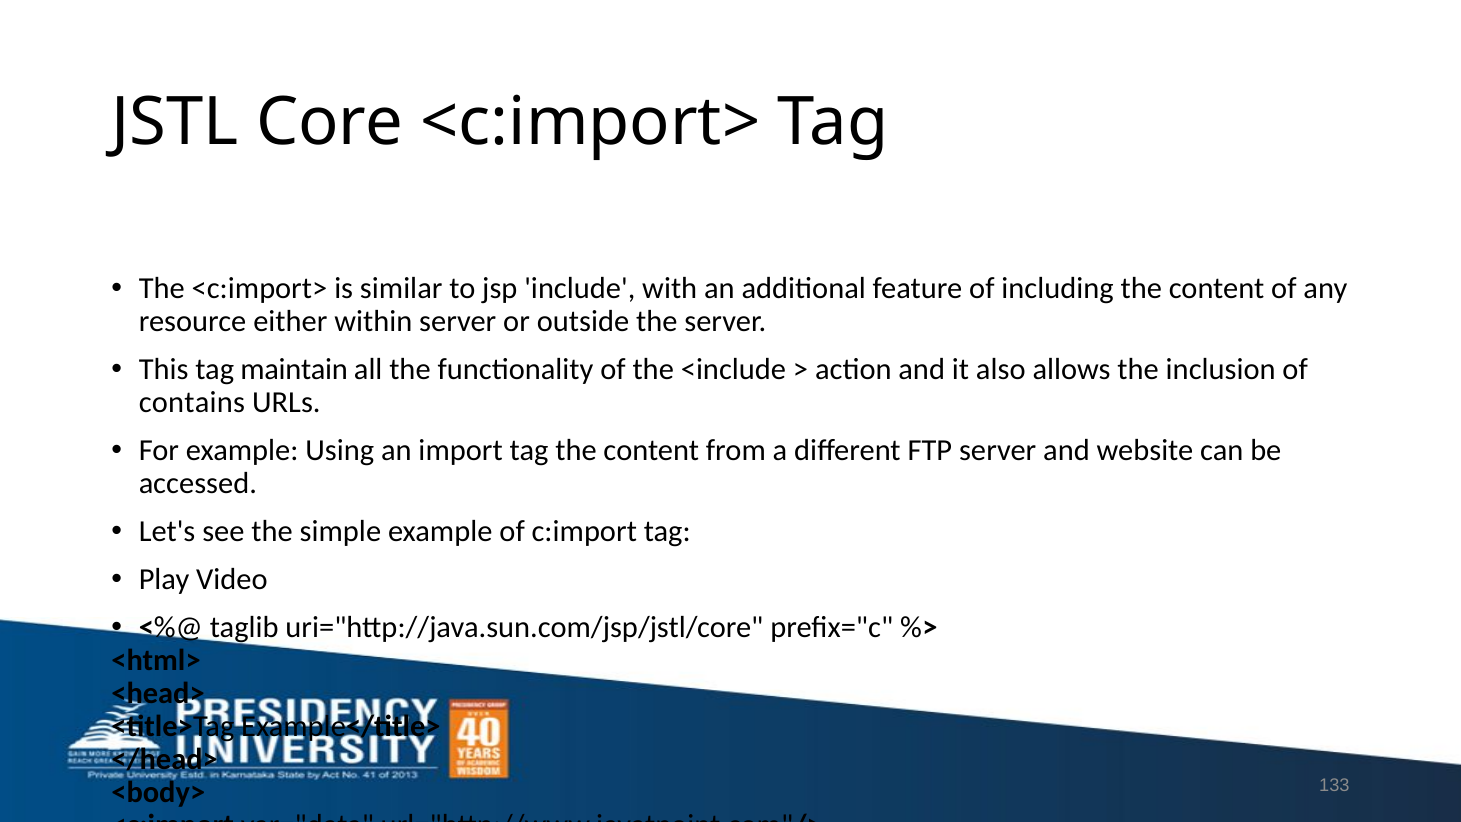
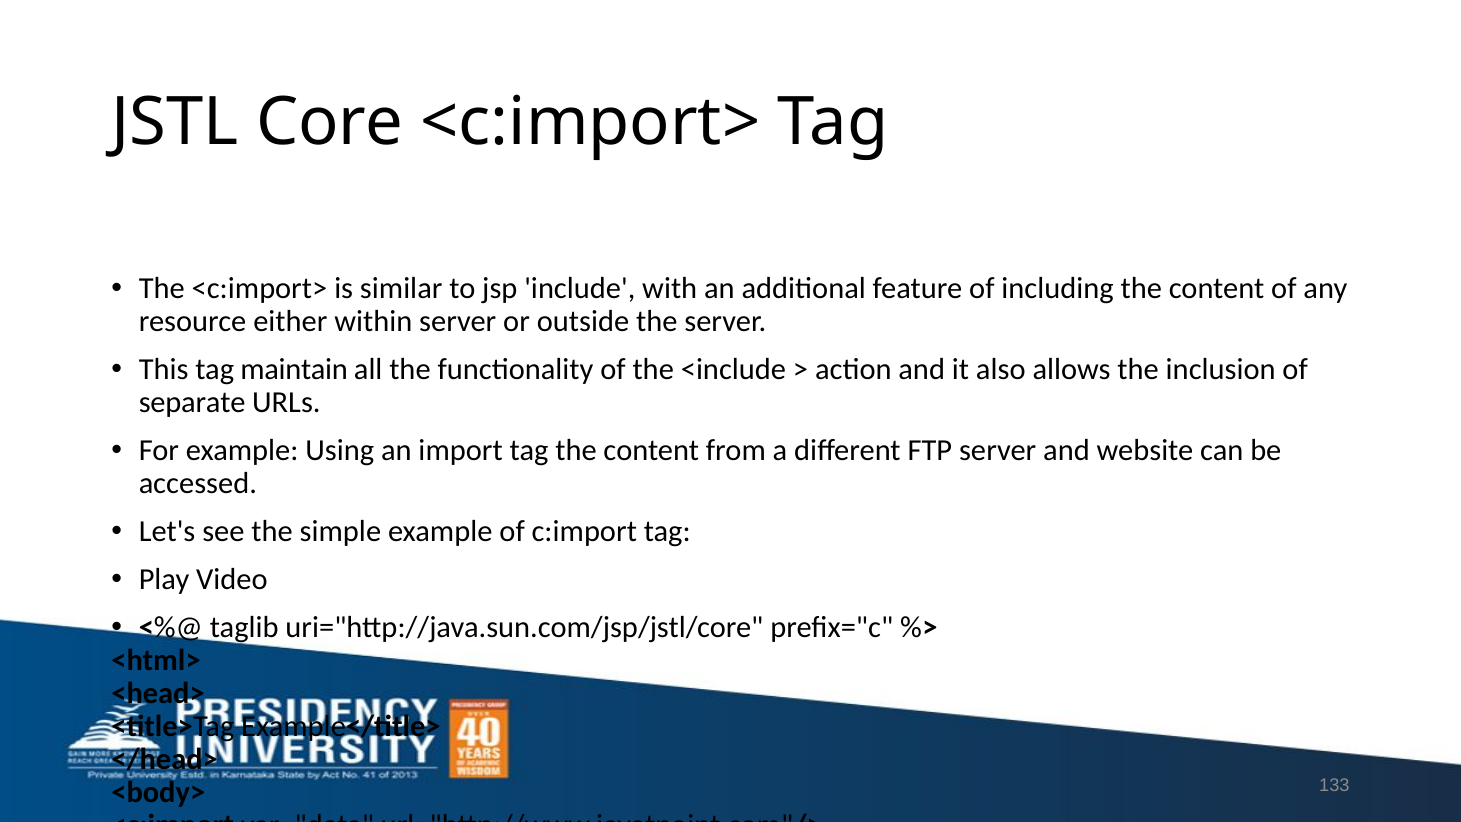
contains: contains -> separate (192, 402)
